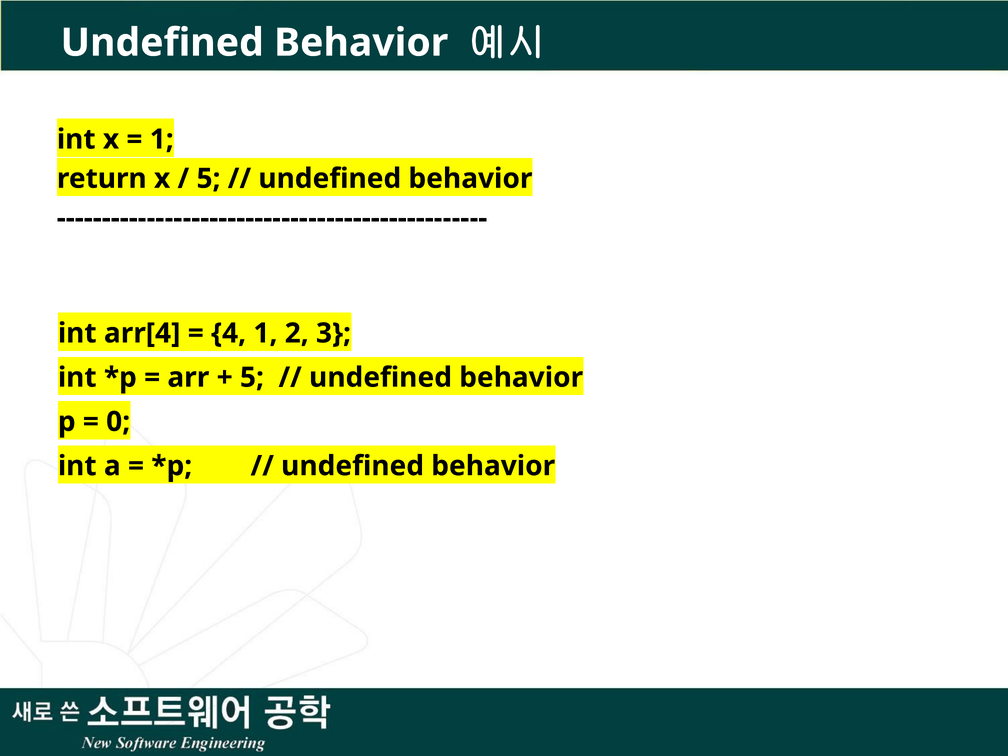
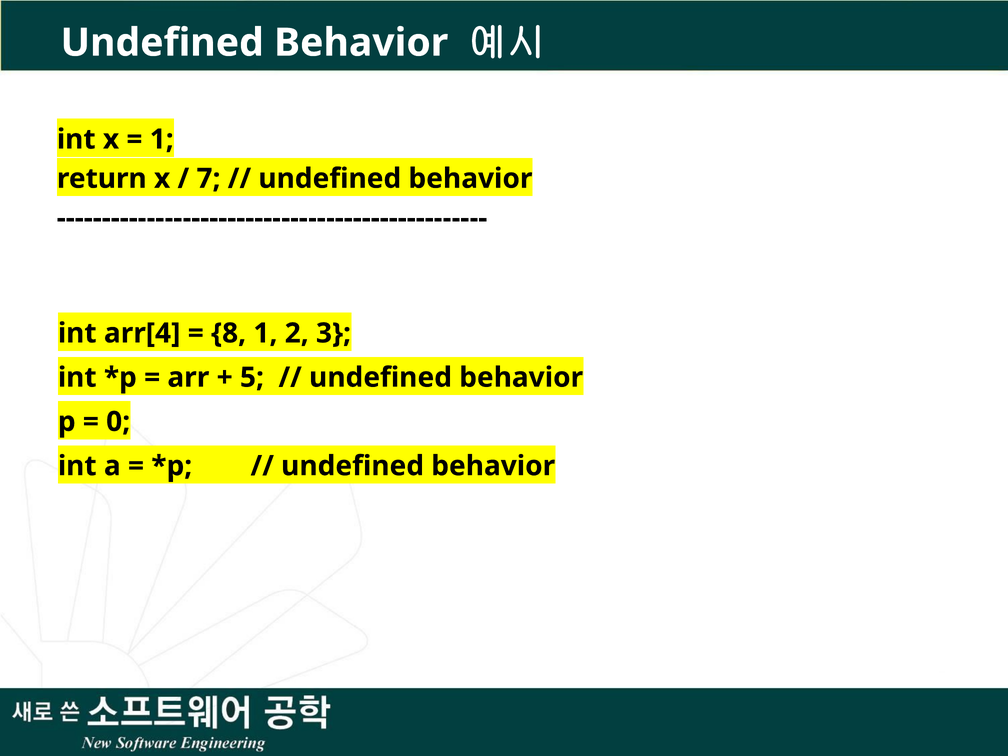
5: 5 -> 7 (209, 179)
4: 4 -> 8 (229, 333)
